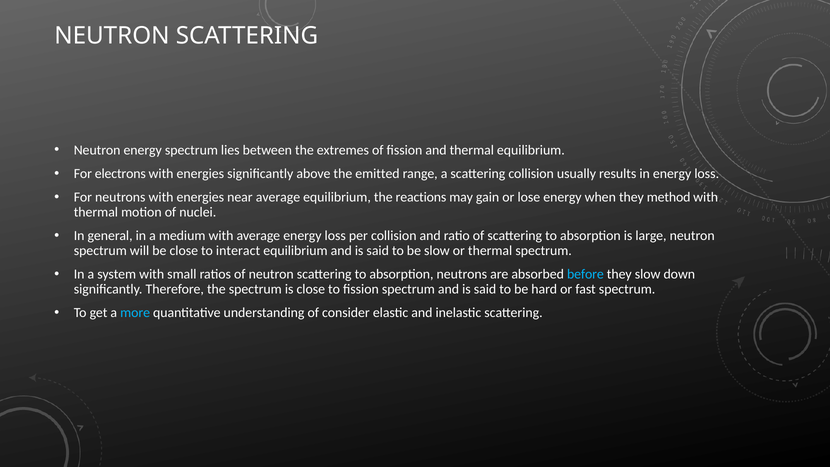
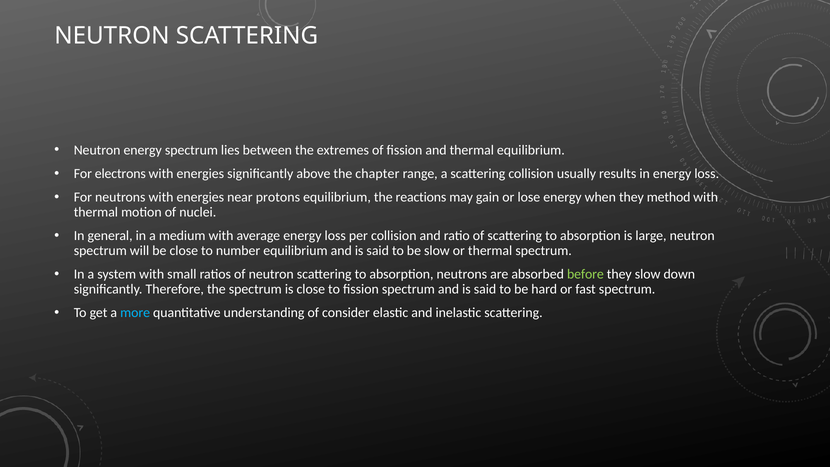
emitted: emitted -> chapter (377, 174)
near average: average -> protons (278, 197)
interact: interact -> number (238, 250)
before colour: light blue -> light green (585, 274)
